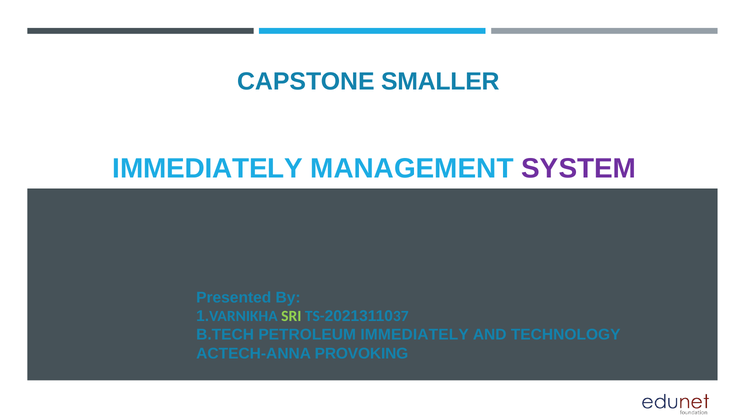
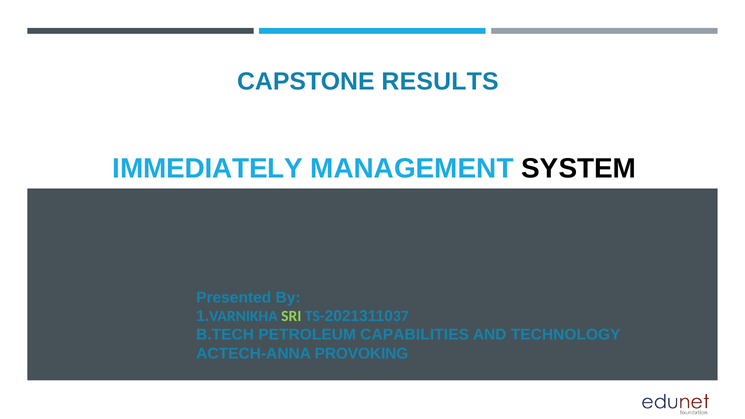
SMALLER: SMALLER -> RESULTS (440, 82)
SYSTEM colour: purple -> black (579, 169)
PETROLEUM IMMEDIATELY: IMMEDIATELY -> CAPABILITIES (415, 335)
